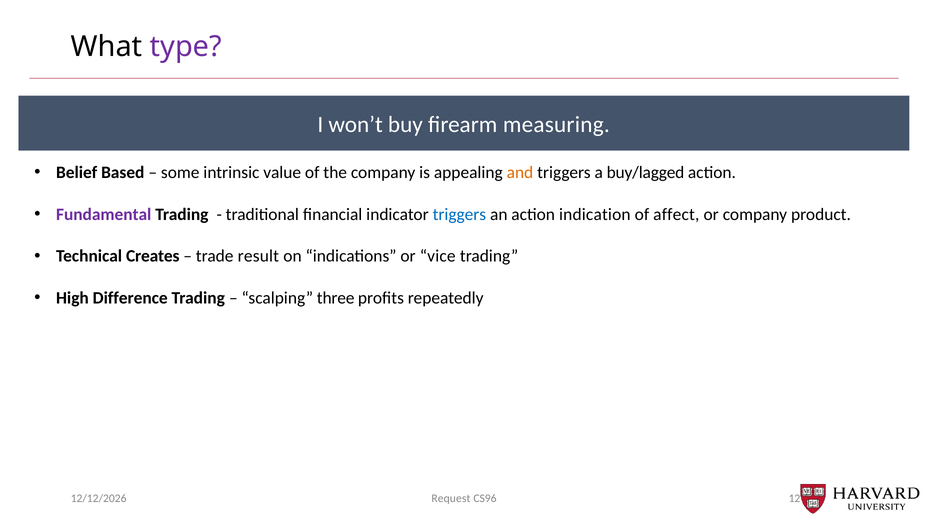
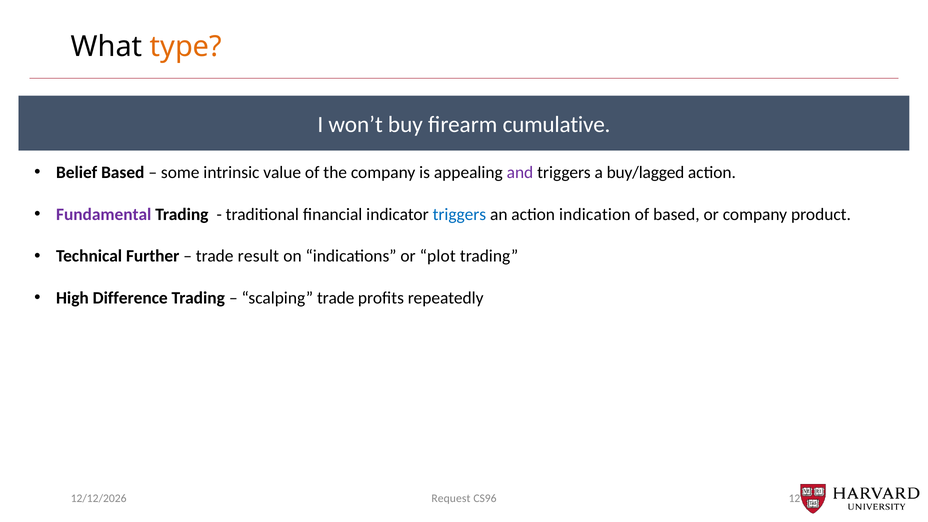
type colour: purple -> orange (186, 47)
measuring: measuring -> cumulative (557, 125)
and colour: orange -> purple (520, 173)
of affect: affect -> based (676, 214)
Creates: Creates -> Further (153, 256)
vice: vice -> plot (438, 256)
scalping three: three -> trade (336, 298)
